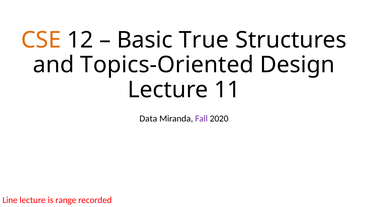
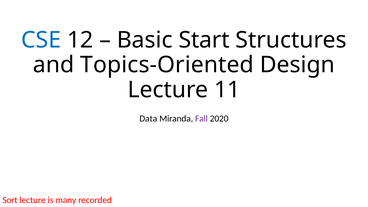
CSE colour: orange -> blue (41, 40)
True: True -> Start (204, 40)
Line: Line -> Sort (10, 200)
range: range -> many (66, 200)
